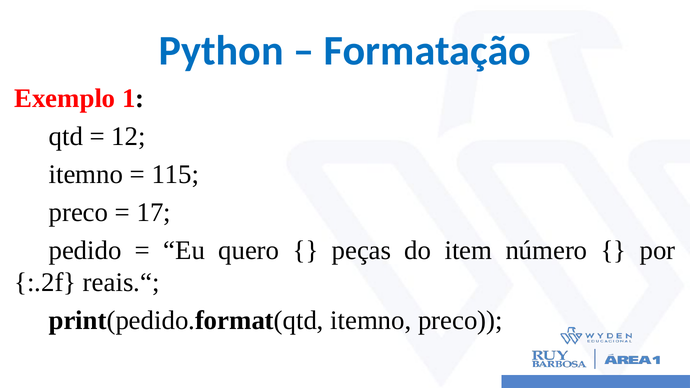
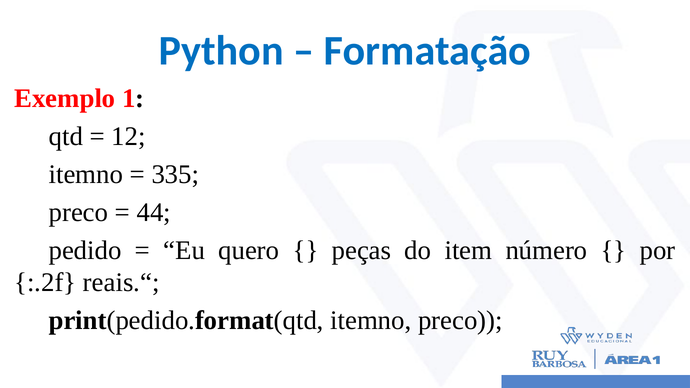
115: 115 -> 335 (175, 174)
17: 17 -> 44 (154, 212)
